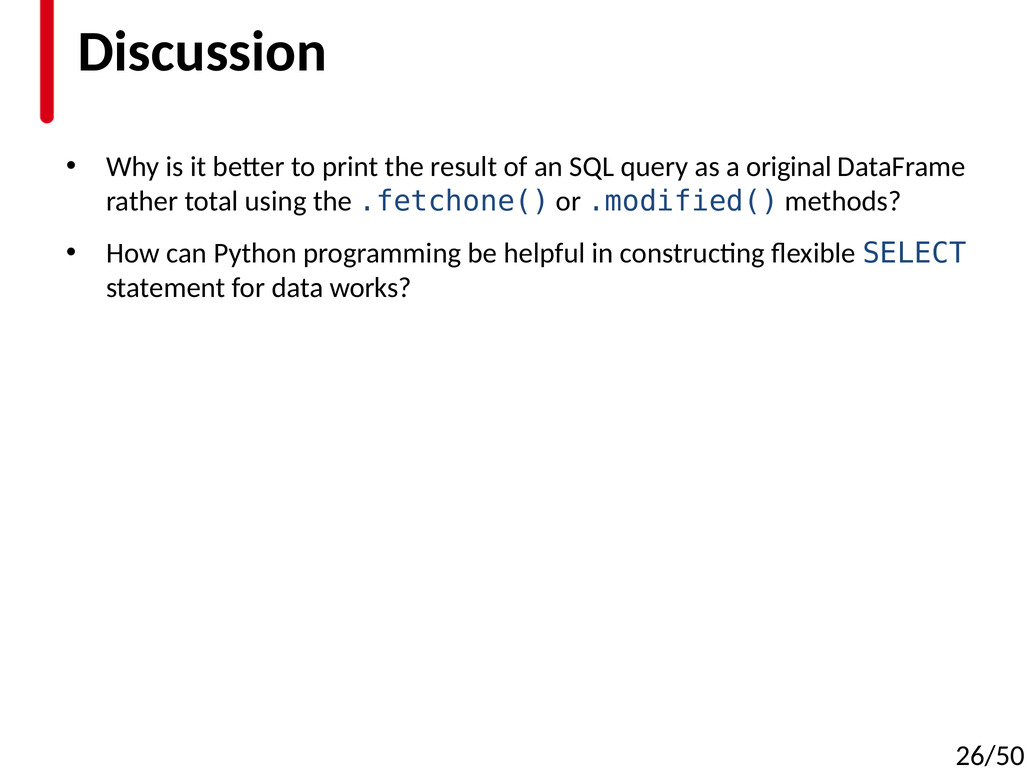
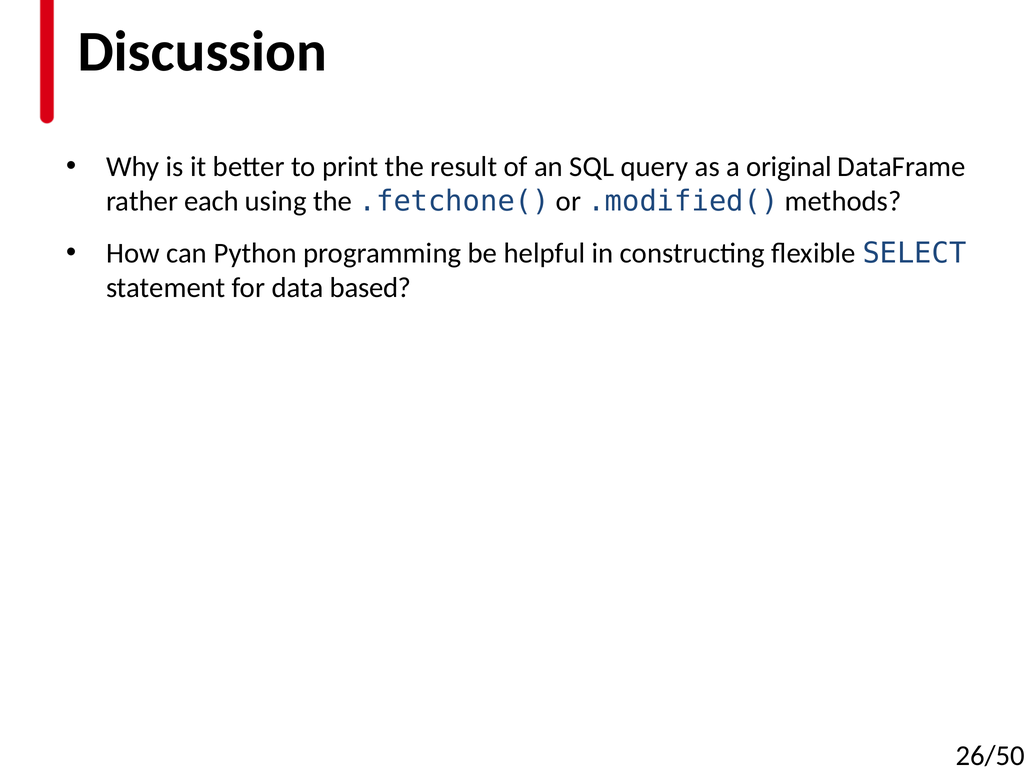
total: total -> each (212, 201)
works: works -> based (371, 287)
